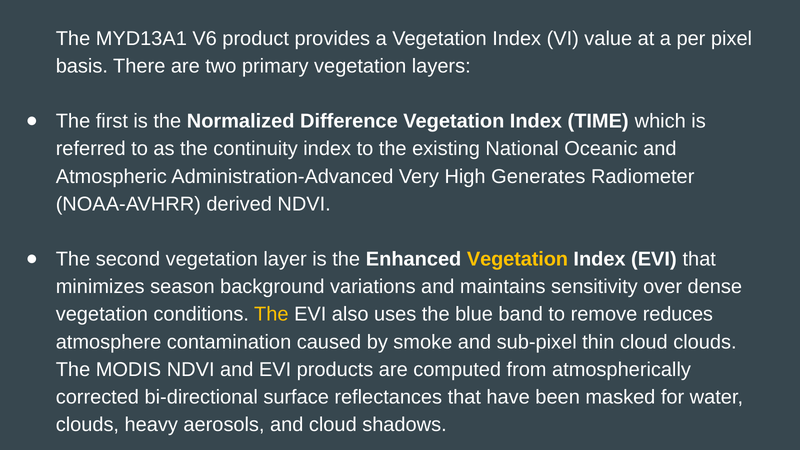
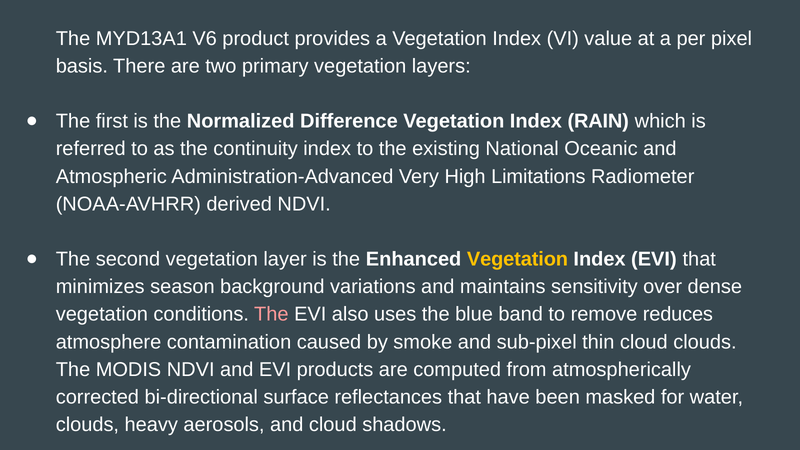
TIME: TIME -> RAIN (598, 121)
Generates: Generates -> Limitations (538, 176)
The colour: yellow -> pink (271, 314)
